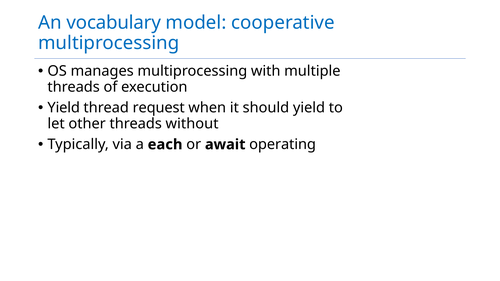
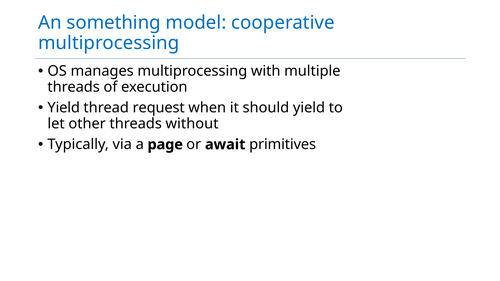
vocabulary: vocabulary -> something (114, 23)
each: each -> page (165, 145)
operating: operating -> primitives (283, 145)
